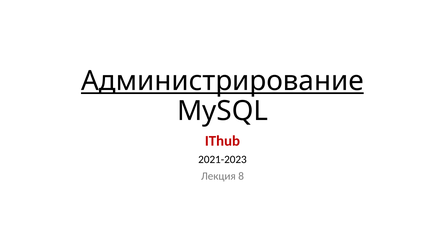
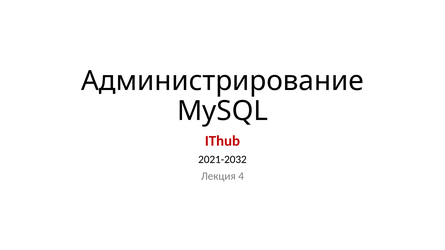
Администрирование underline: present -> none (222, 81)
2021-2023: 2021-2023 -> 2021-2032 (222, 160)
8: 8 -> 4 (241, 176)
